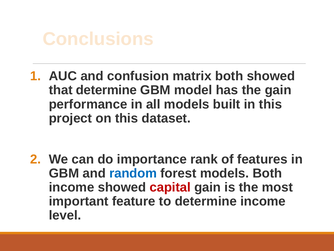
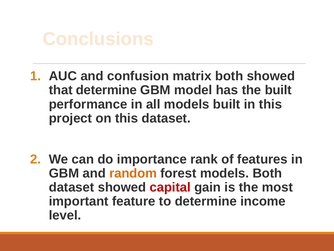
the gain: gain -> built (278, 90)
random colour: blue -> orange (133, 173)
income: income -> dataset (72, 187)
